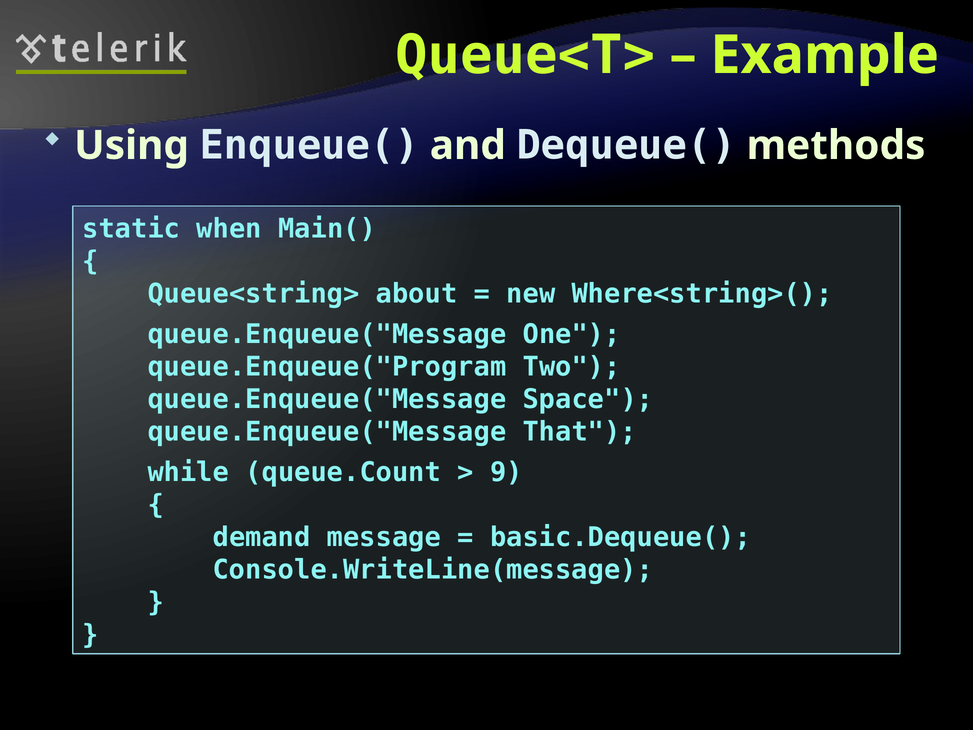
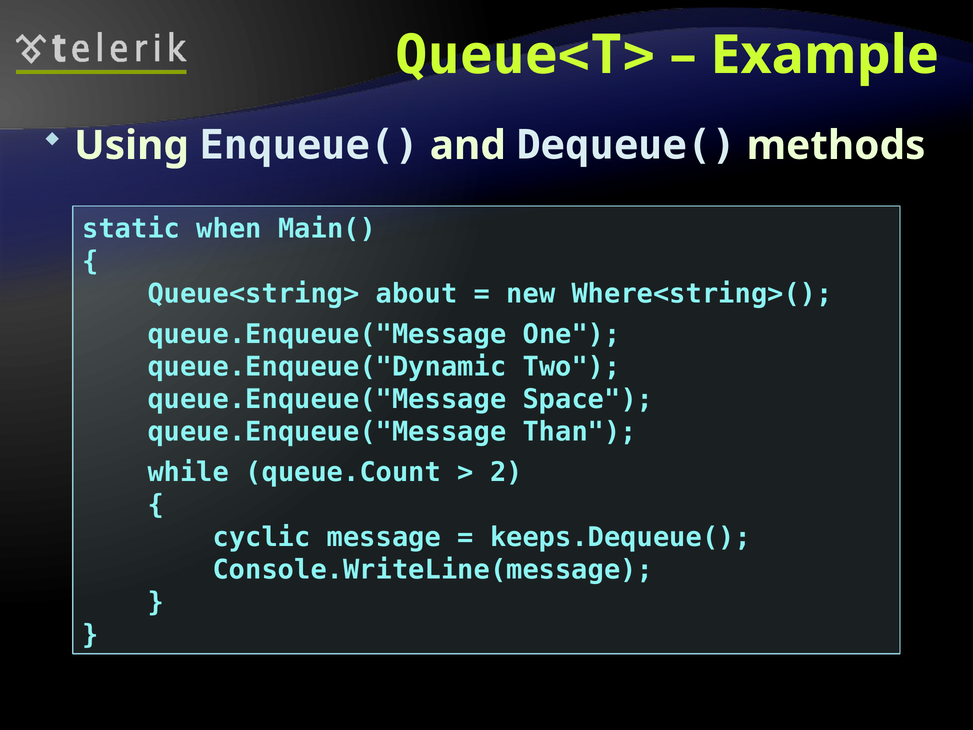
queue.Enqueue("Program: queue.Enqueue("Program -> queue.Enqueue("Dynamic (327, 367)
That: That -> Than (580, 432)
9: 9 -> 2 (506, 472)
demand: demand -> cyclic (262, 537)
basic.Dequeue(: basic.Dequeue( -> keeps.Dequeue( (620, 537)
